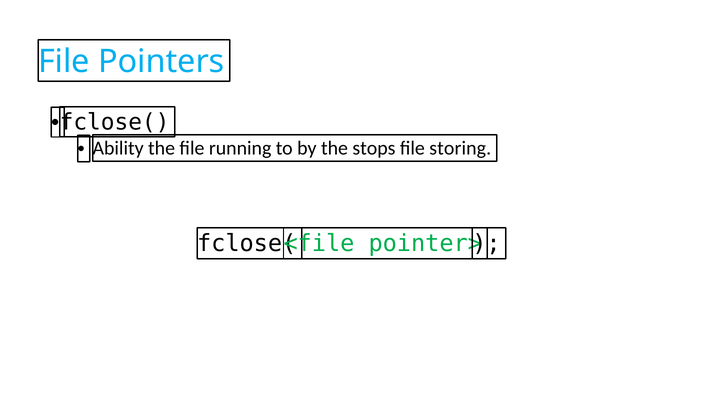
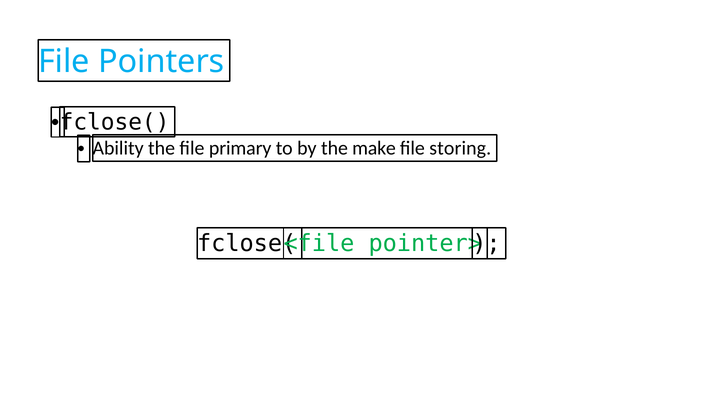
running: running -> primary (240, 148)
stops: stops -> make (374, 148)
